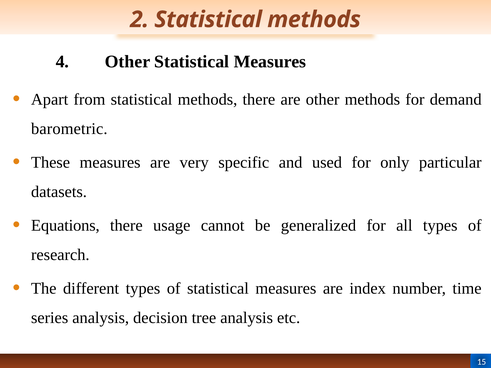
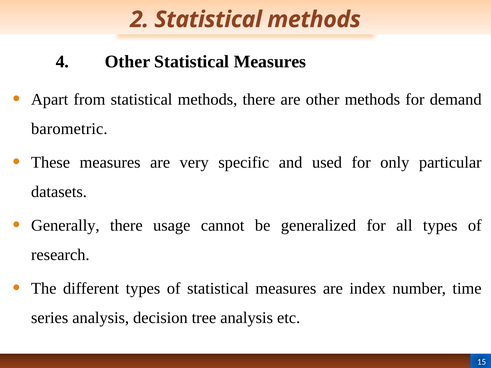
Equations: Equations -> Generally (65, 226)
